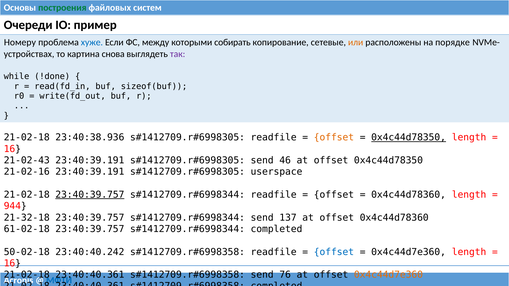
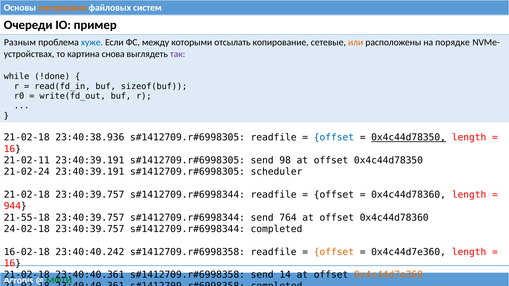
построения colour: green -> orange (62, 8)
Номеру: Номеру -> Разным (20, 42)
собирать: собирать -> отсылать (232, 42)
offset colour: orange -> blue (334, 138)
21-02-43: 21-02-43 -> 21-02-11 (27, 161)
46: 46 -> 98 (285, 161)
21-02-16: 21-02-16 -> 21-02-24 (27, 172)
userspace: userspace -> scheduler (276, 172)
23:40:39.757 underline: present -> none (90, 195)
21-32-18: 21-32-18 -> 21-55-18 (27, 218)
137: 137 -> 764 (288, 218)
61-02-18: 61-02-18 -> 24-02-18 (27, 229)
50-02-18: 50-02-18 -> 16-02-18 (27, 252)
offset colour: blue -> orange (334, 252)
76: 76 -> 14 (285, 275)
МФТИ colour: blue -> green (59, 281)
